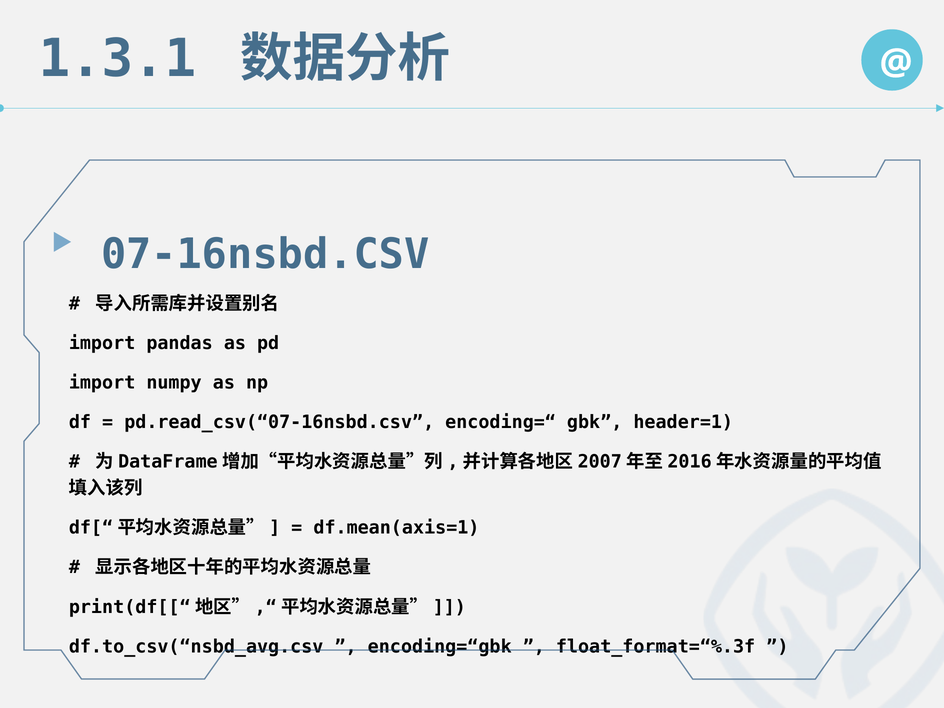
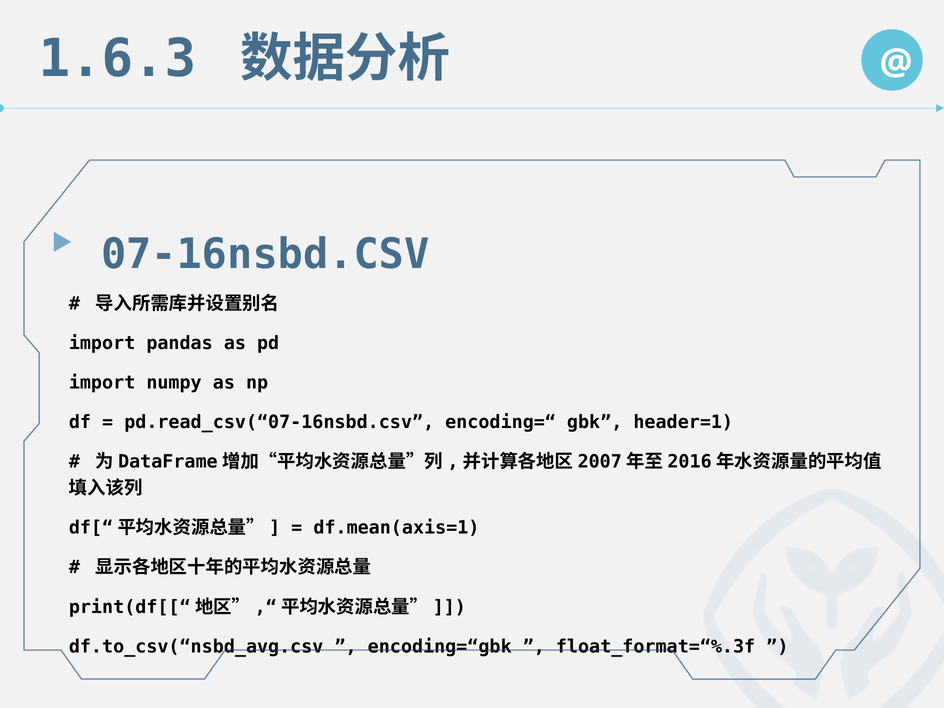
1.3.1: 1.3.1 -> 1.6.3 (118, 59)
